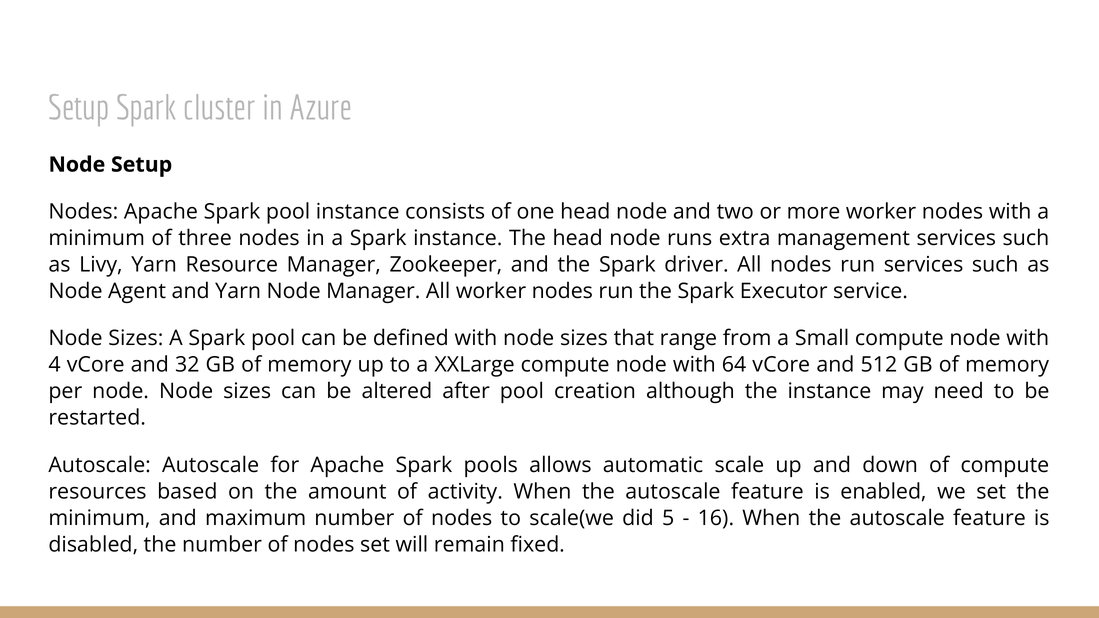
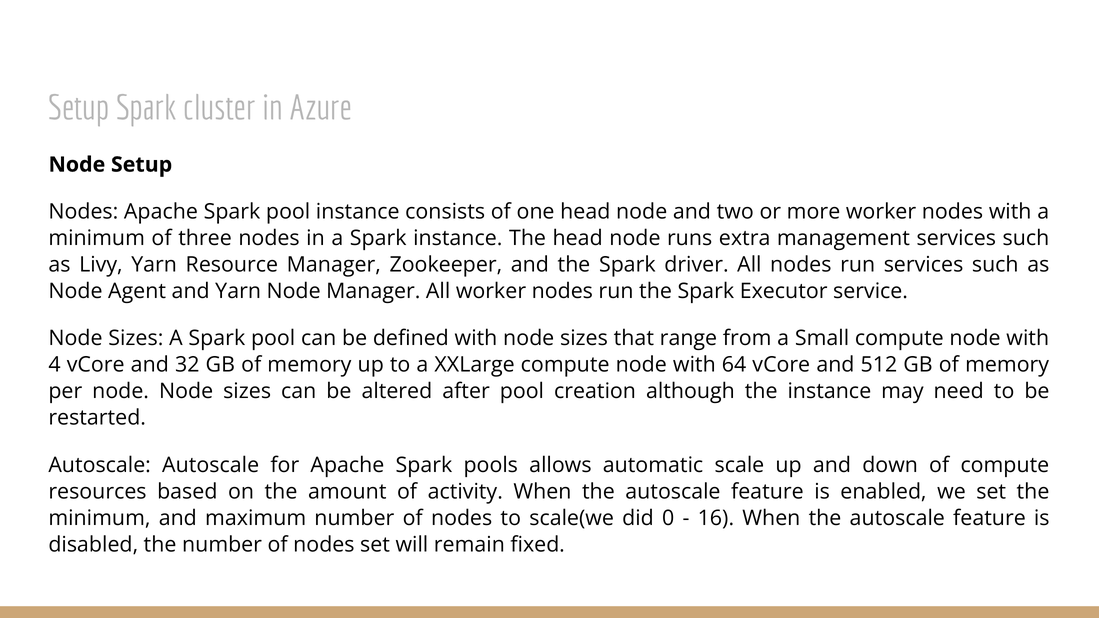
5: 5 -> 0 (668, 518)
